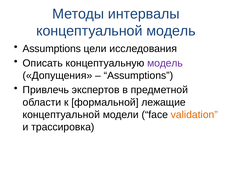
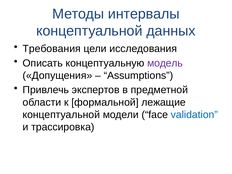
концептуальной модель: модель -> данных (171, 31)
Assumptions: Assumptions -> Требования (52, 49)
validation colour: orange -> blue (194, 115)
